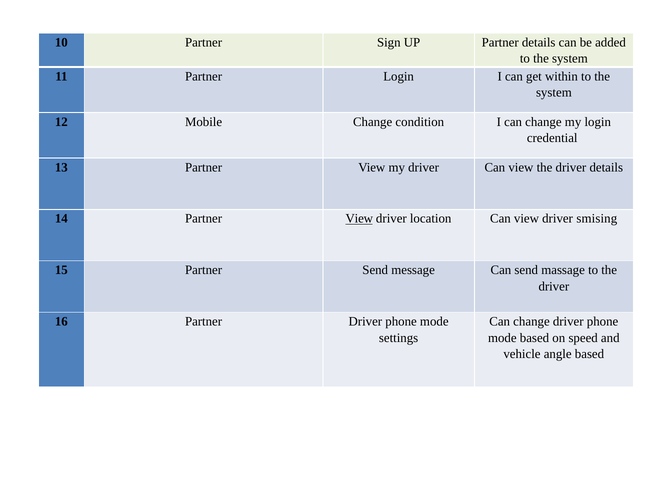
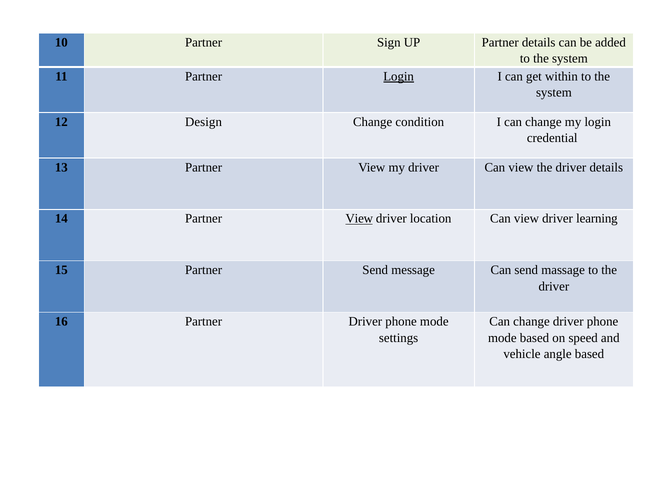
Login underline: none -> present (399, 76)
Mobile: Mobile -> Design (203, 122)
smising: smising -> learning (597, 219)
